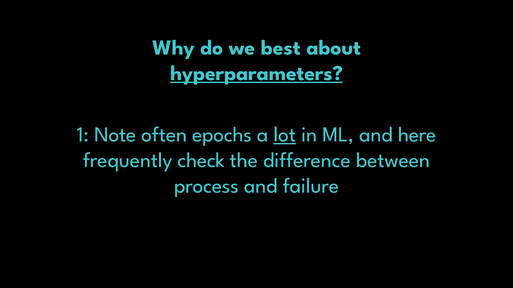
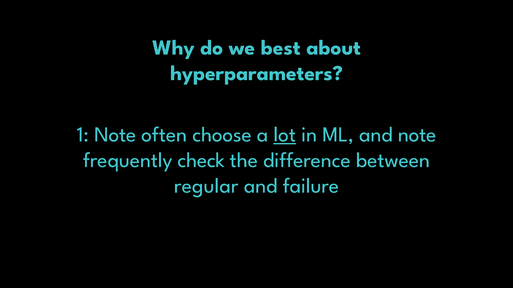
hyperparameters underline: present -> none (257, 73)
epochs: epochs -> choose (222, 135)
and here: here -> note (417, 135)
process: process -> regular (206, 186)
